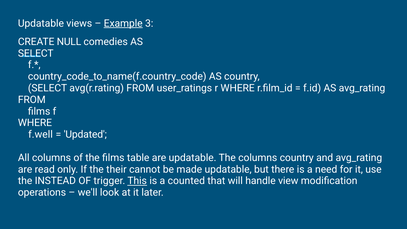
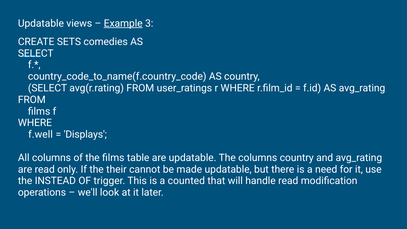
NULL: NULL -> SETS (69, 42)
Updated: Updated -> Displays (85, 135)
This underline: present -> none (137, 181)
handle view: view -> read (288, 181)
